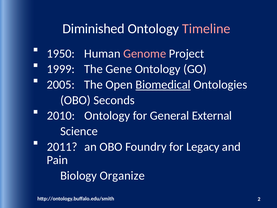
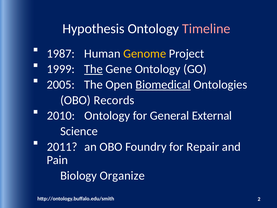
Diminished: Diminished -> Hypothesis (94, 29)
1950: 1950 -> 1987 (61, 53)
Genome colour: pink -> yellow (145, 53)
The underline: none -> present (93, 69)
Seconds: Seconds -> Records (114, 100)
Legacy: Legacy -> Repair (203, 147)
